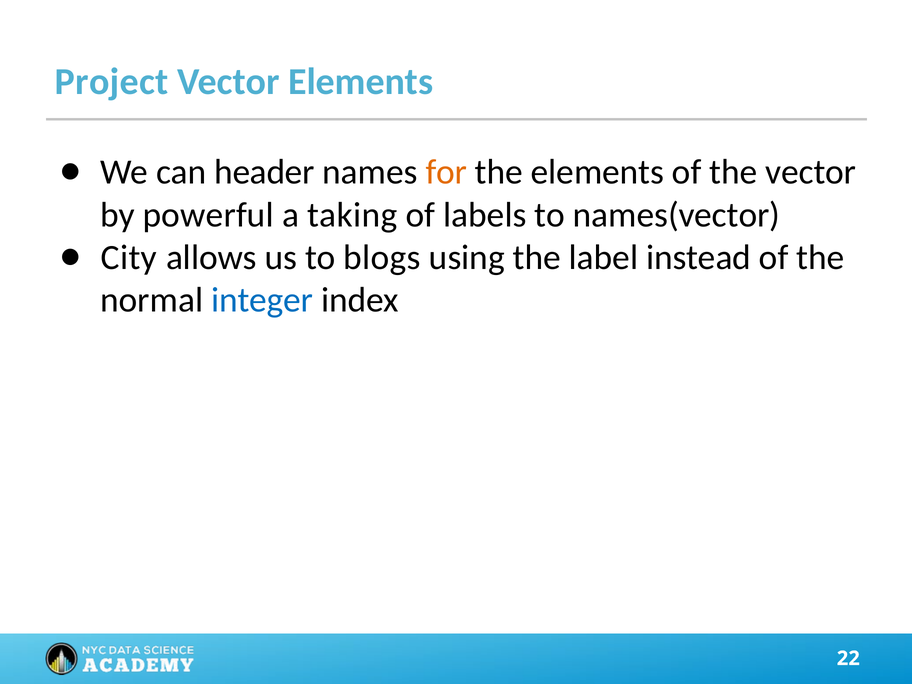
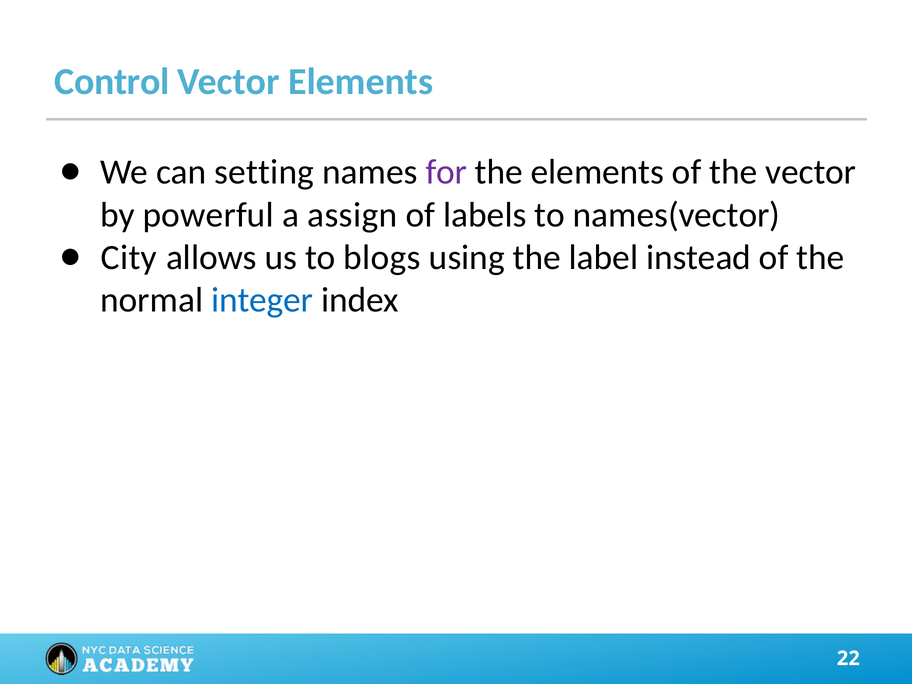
Project: Project -> Control (112, 82)
header: header -> setting (264, 172)
for colour: orange -> purple (446, 172)
taking: taking -> assign (352, 215)
